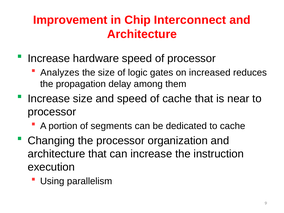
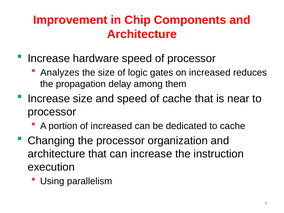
Interconnect: Interconnect -> Components (190, 20)
of segments: segments -> increased (111, 126)
